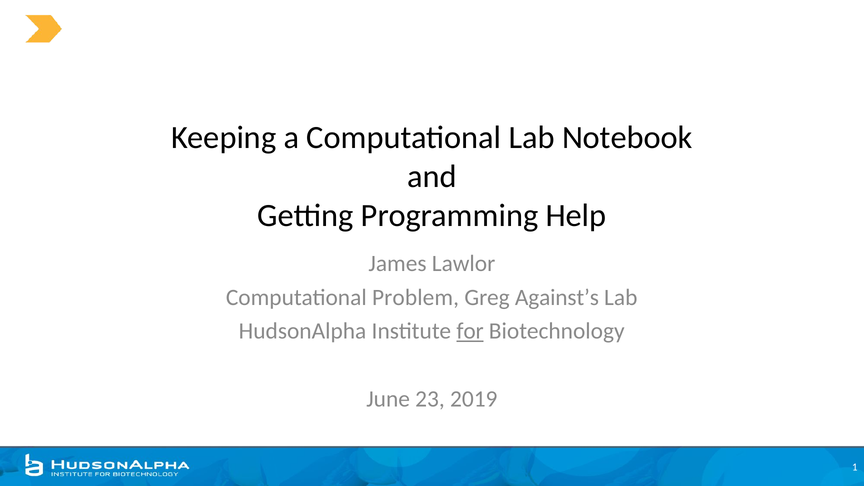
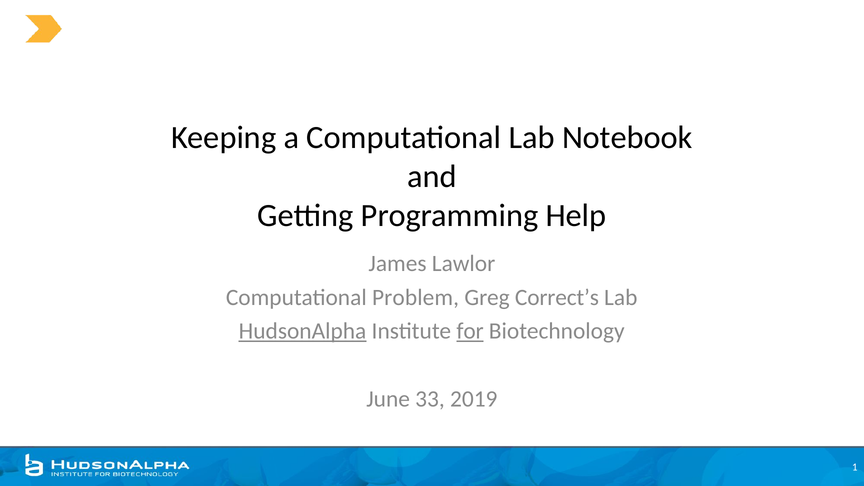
Against’s: Against’s -> Correct’s (557, 297)
HudsonAlpha underline: none -> present (303, 331)
23: 23 -> 33 (430, 399)
